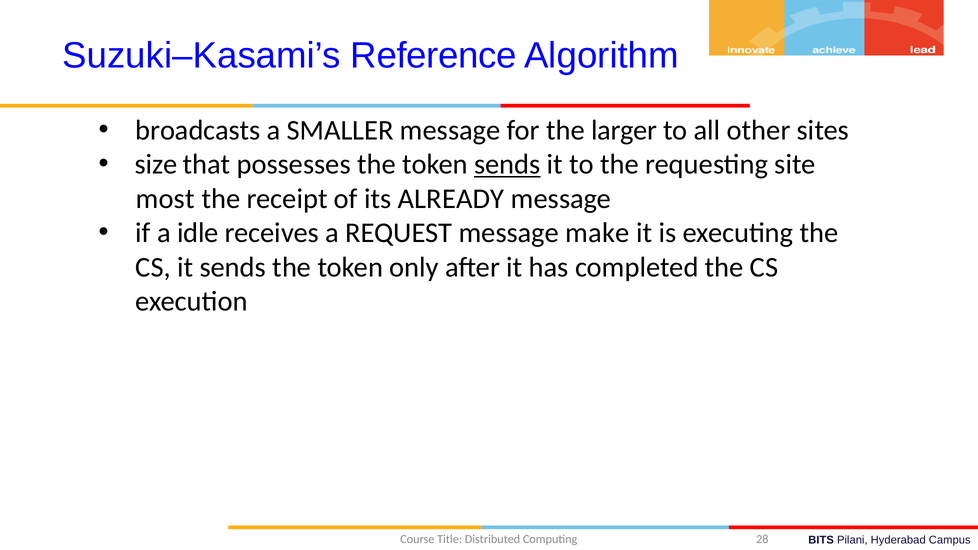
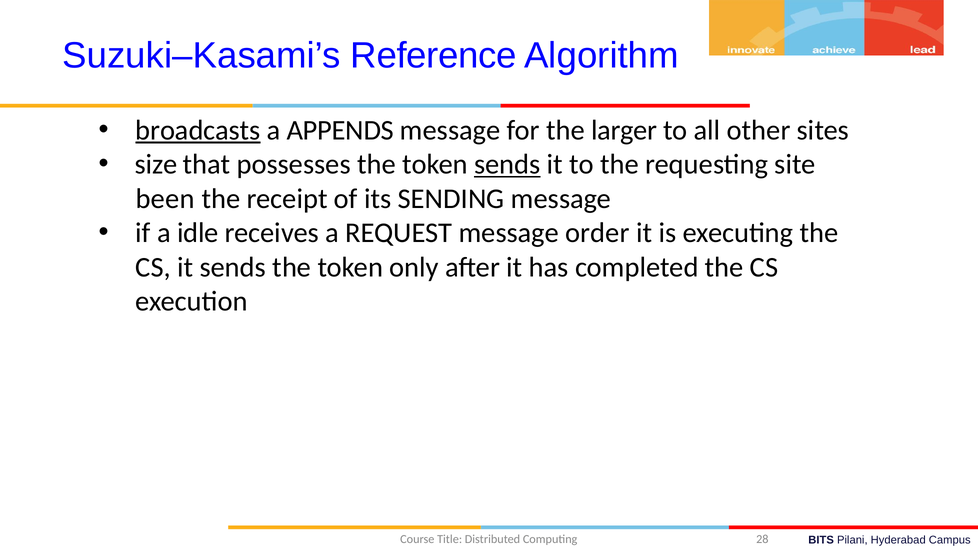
broadcasts underline: none -> present (198, 130)
SMALLER: SMALLER -> APPENDS (340, 130)
most: most -> been (165, 199)
ALREADY: ALREADY -> SENDING (451, 199)
make: make -> order (597, 233)
